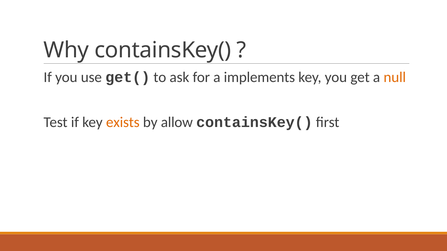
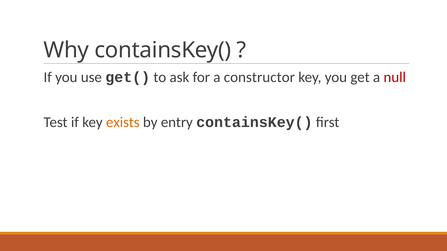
implements: implements -> constructor (259, 77)
null colour: orange -> red (395, 77)
allow: allow -> entry (177, 123)
